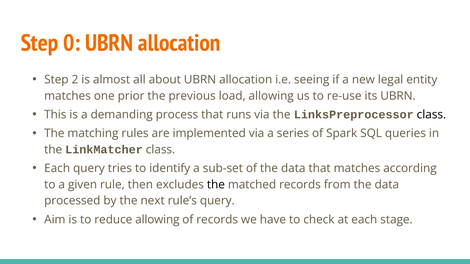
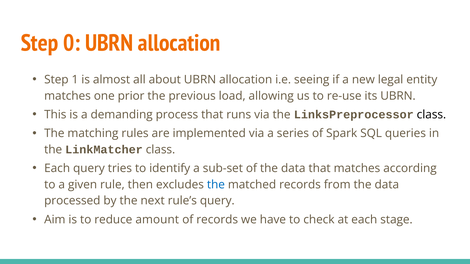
2: 2 -> 1 (75, 80)
the colour: black -> blue (216, 185)
reduce allowing: allowing -> amount (157, 220)
